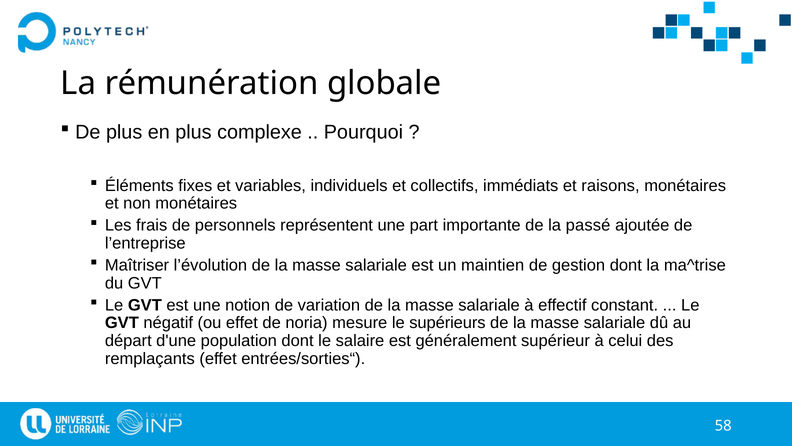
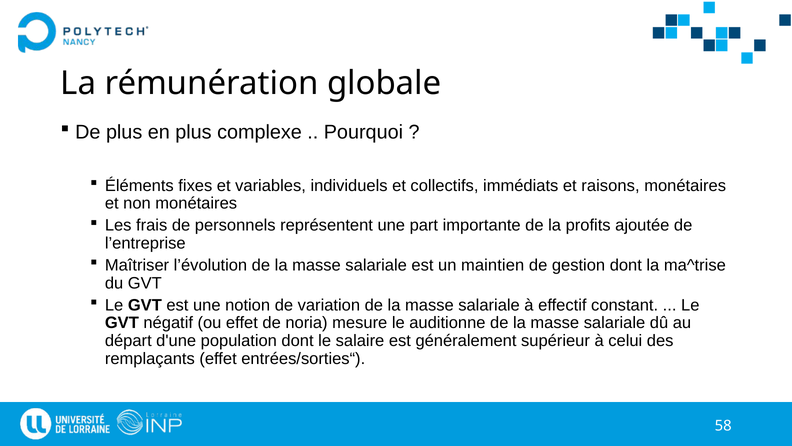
passé: passé -> profits (588, 225)
supérieurs: supérieurs -> auditionne (447, 323)
